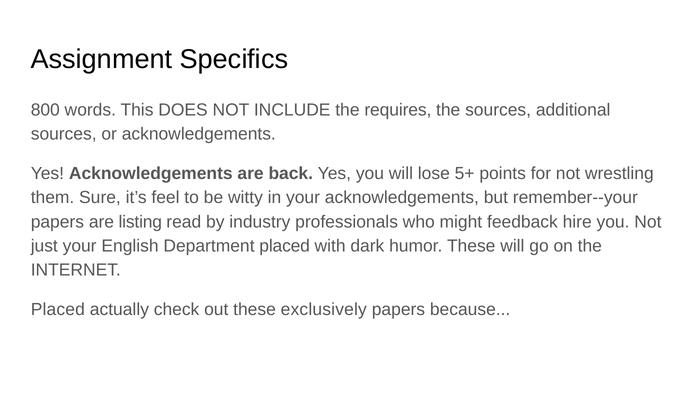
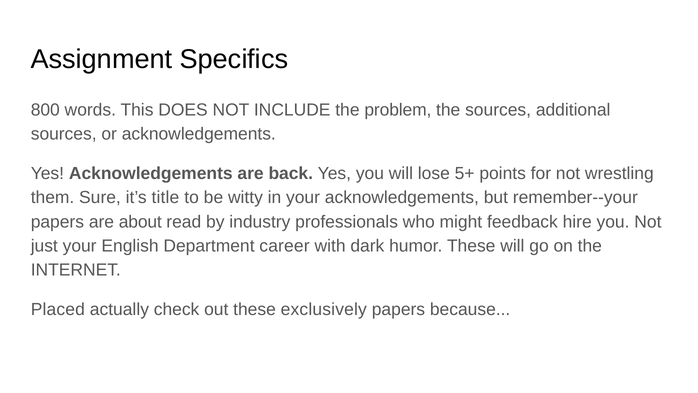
requires: requires -> problem (398, 110)
feel: feel -> title (165, 197)
listing: listing -> about (140, 222)
Department placed: placed -> career (284, 246)
